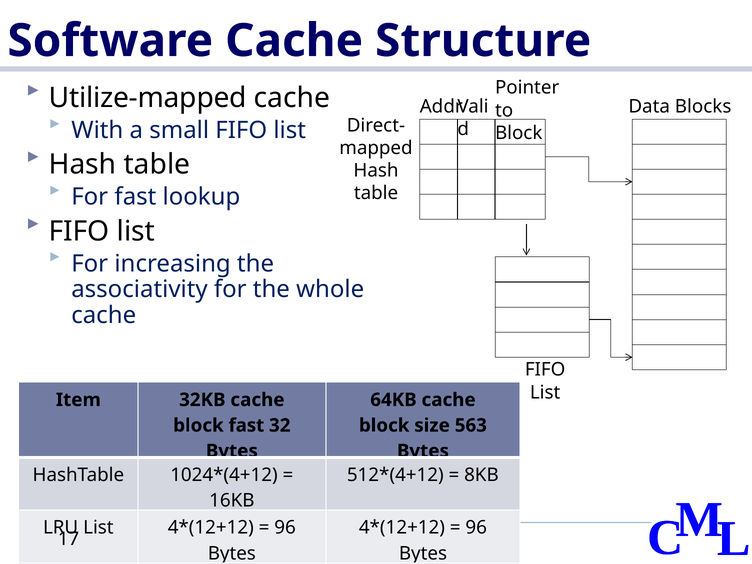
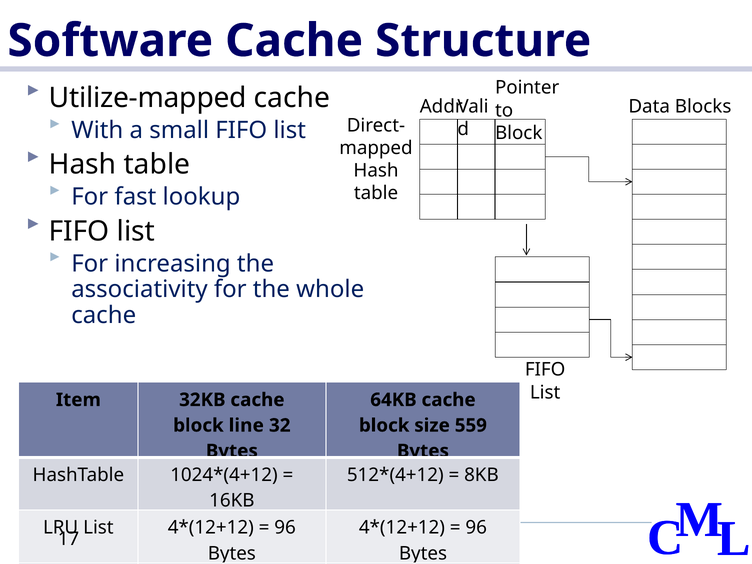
block fast: fast -> line (246, 425)
563: 563 -> 559 (471, 425)
